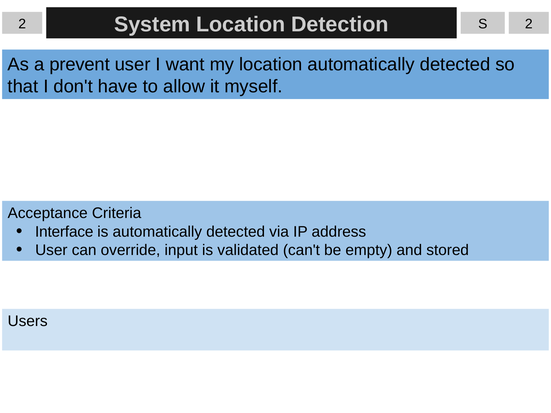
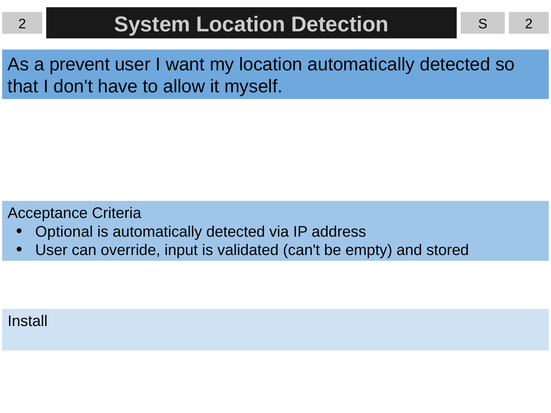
Interface: Interface -> Optional (64, 232)
Users: Users -> Install (28, 321)
